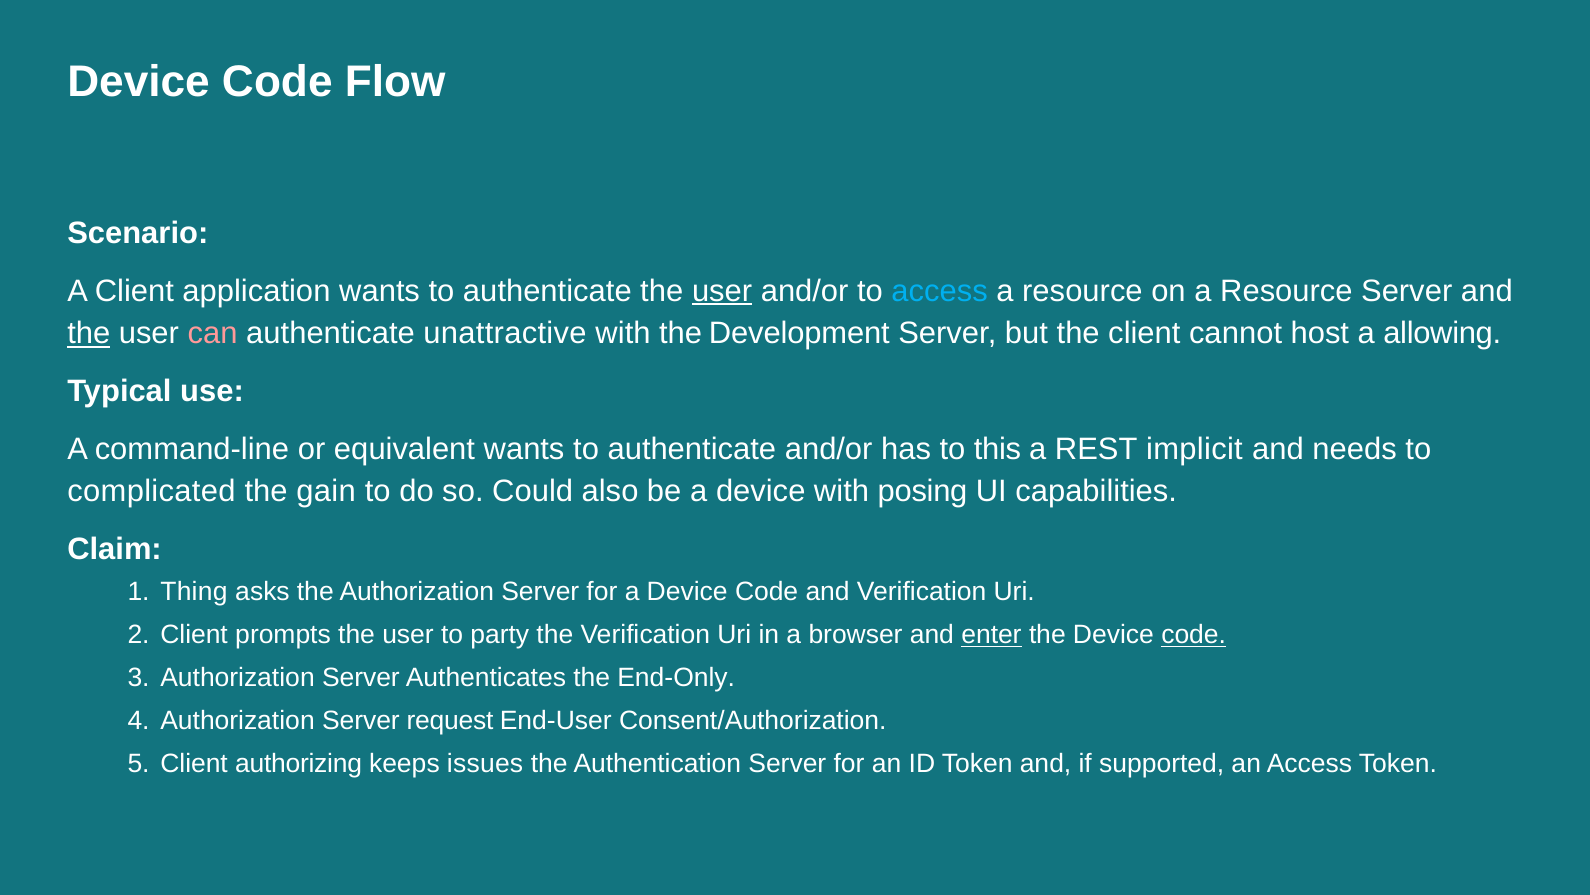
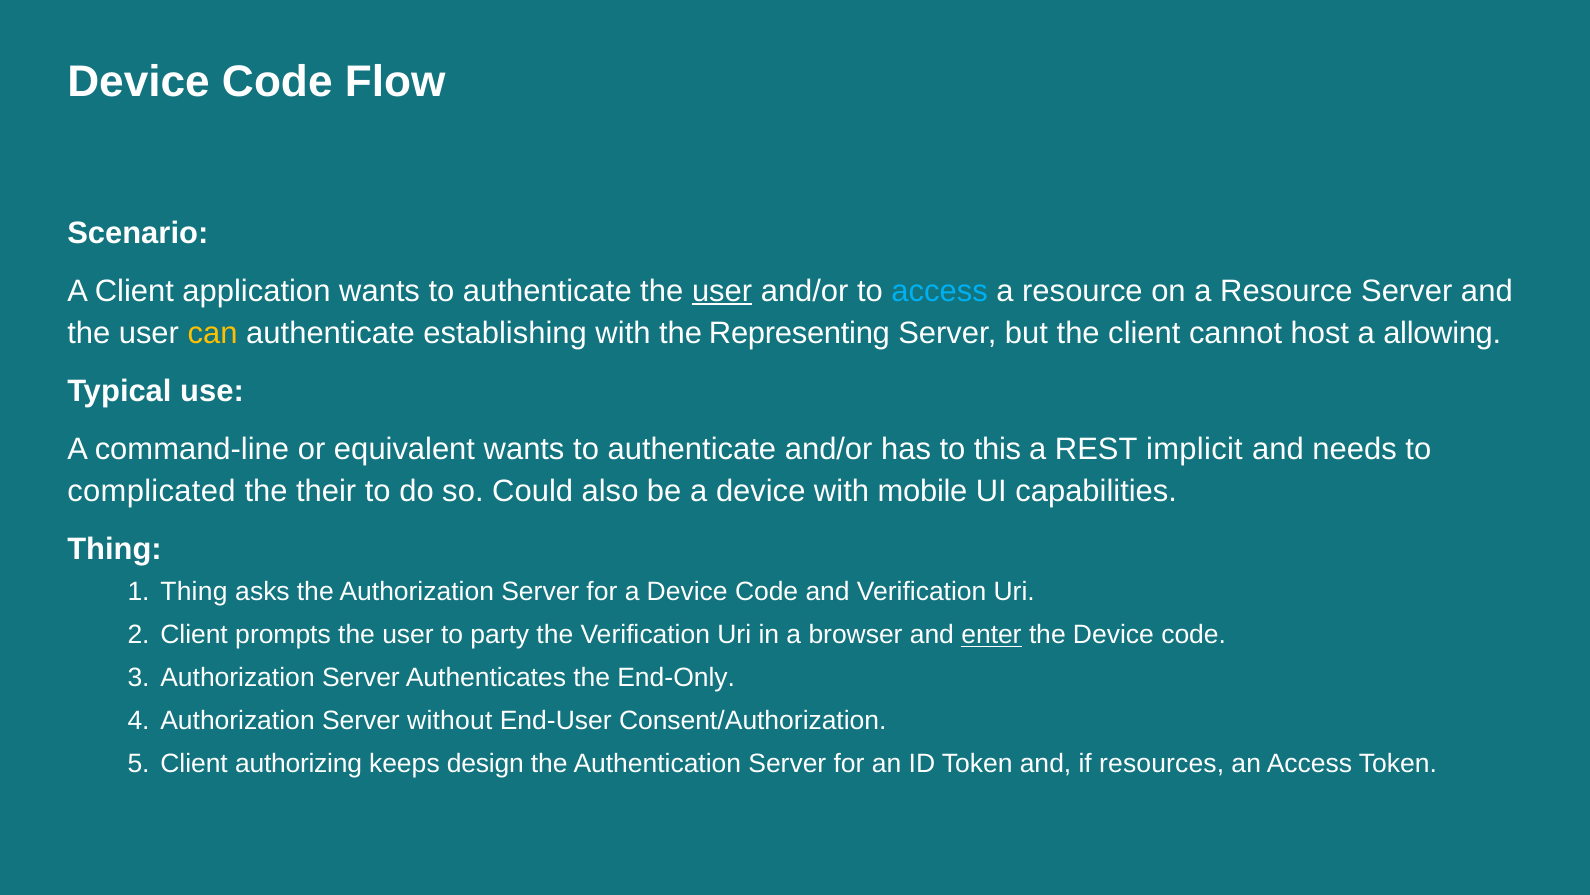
the underline: present -> none (89, 333)
can colour: pink -> yellow (213, 333)
unattractive: unattractive -> establishing (505, 333)
Development: Development -> Representing (799, 333)
gain: gain -> their (326, 491)
posing: posing -> mobile (923, 491)
Claim: Claim -> Thing (115, 549)
code underline: present -> none (1194, 635)
request: request -> without (450, 720)
issues: issues -> design (485, 763)
supported: supported -> resources (1162, 763)
